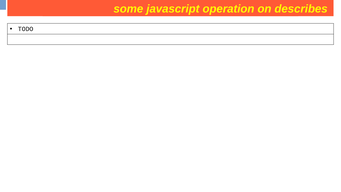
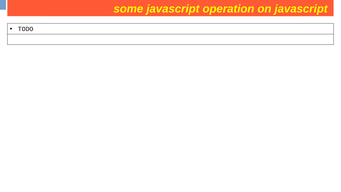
describes: describes -> javascript (301, 9)
